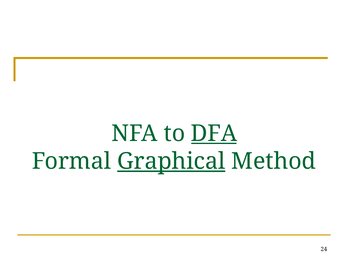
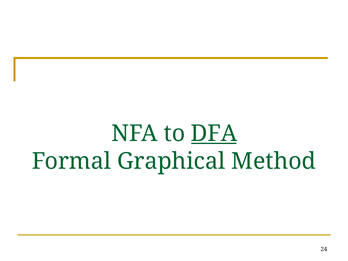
Graphical underline: present -> none (171, 161)
